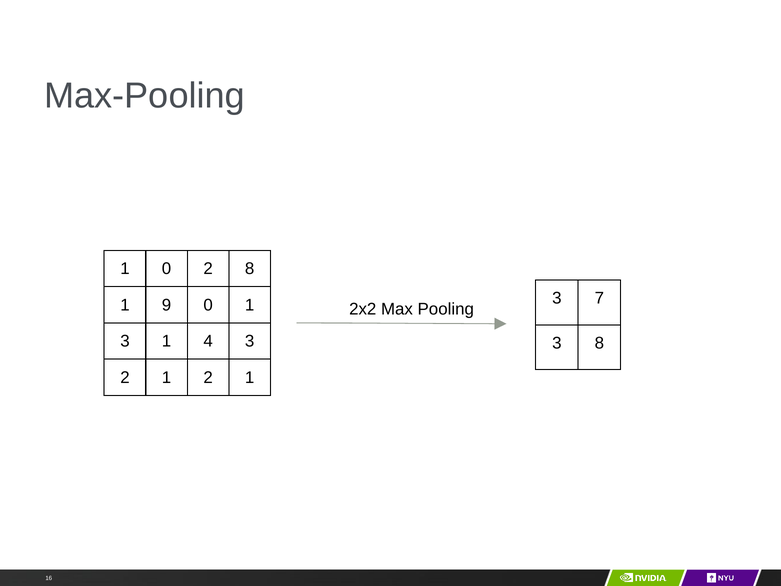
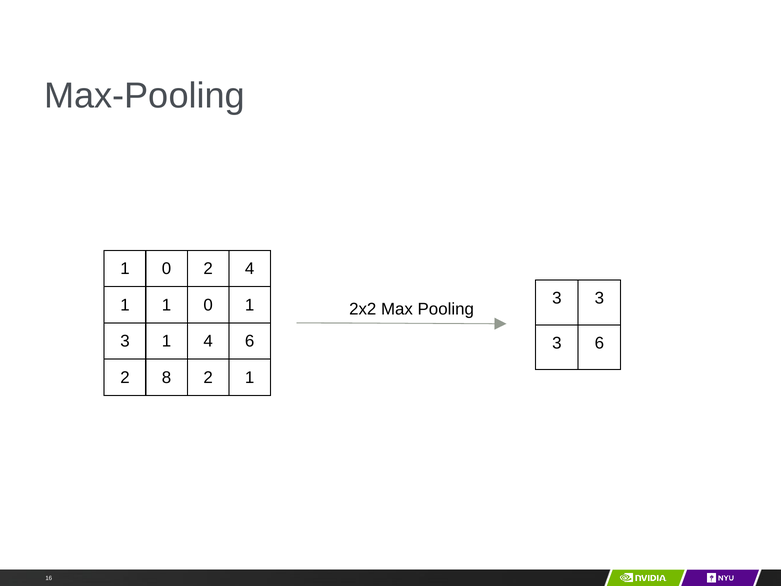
2 8: 8 -> 4 (250, 269)
7: 7 -> 3 (599, 298)
1 9: 9 -> 1 (167, 305)
4 3: 3 -> 6 (250, 341)
3 8: 8 -> 6 (599, 343)
1: 1 -> 8 (167, 377)
